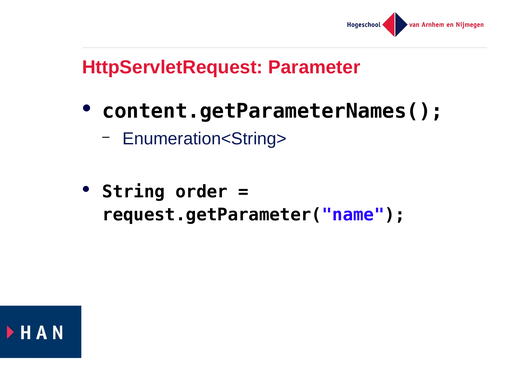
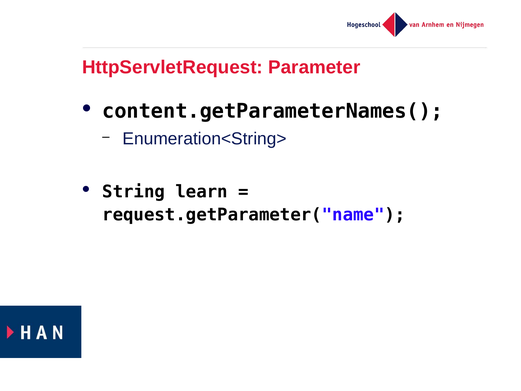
order: order -> learn (202, 192)
